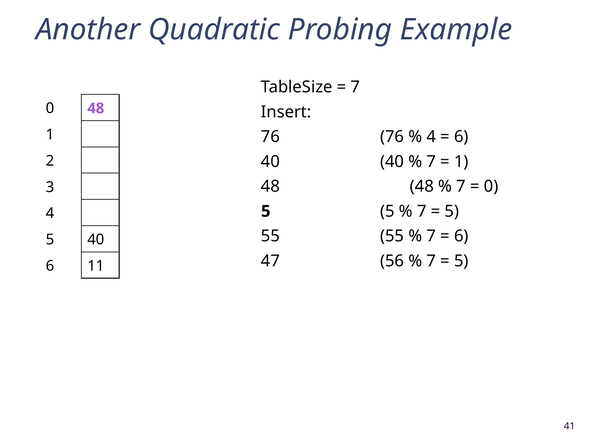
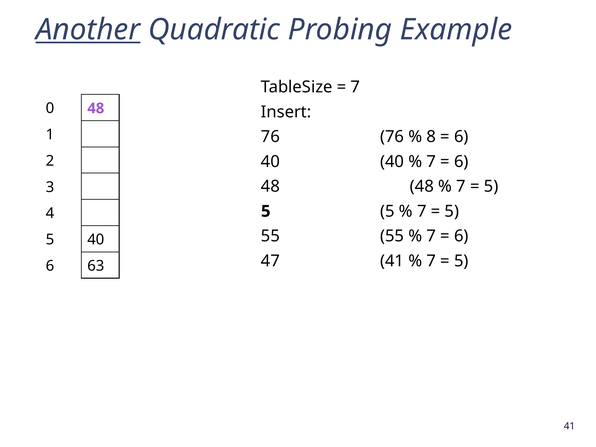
Another underline: none -> present (88, 30)
4: 4 -> 8 (431, 137)
1: 1 -> 6 (461, 162)
0: 0 -> 5 (491, 186)
47 56: 56 -> 41 (392, 261)
11: 11 -> 63 (96, 266)
